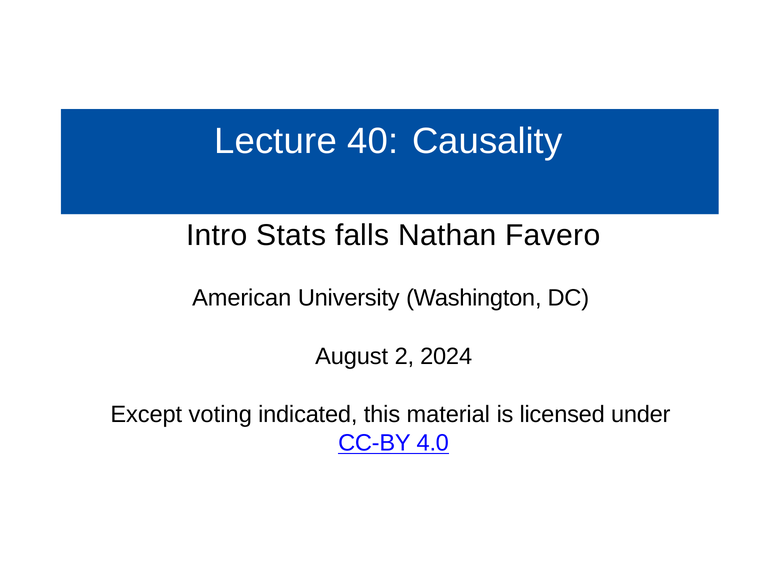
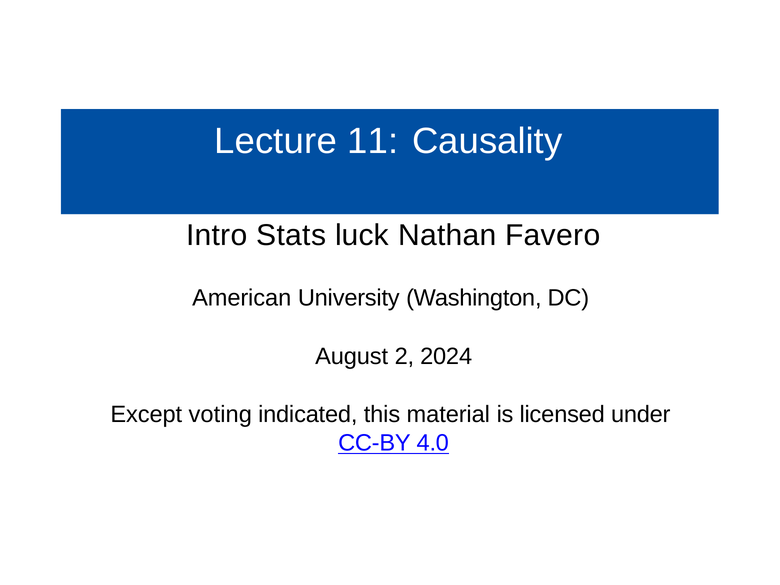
40: 40 -> 11 (373, 141)
falls: falls -> luck (362, 236)
